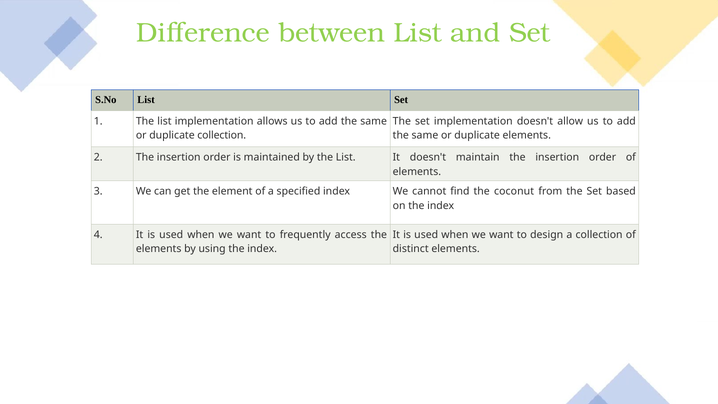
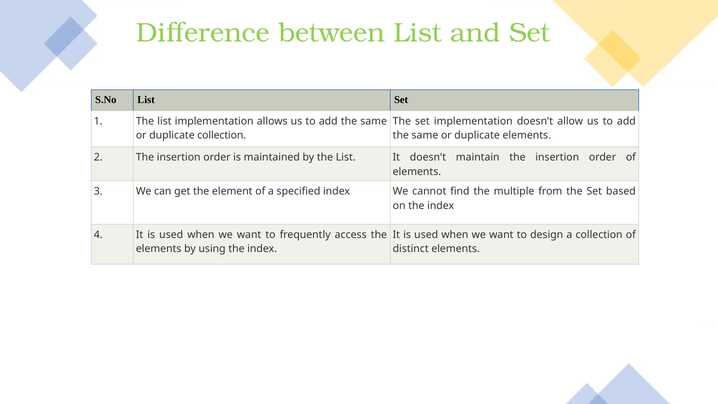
coconut: coconut -> multiple (514, 191)
